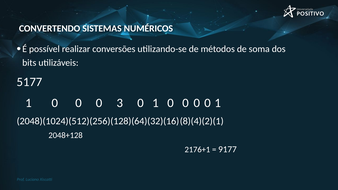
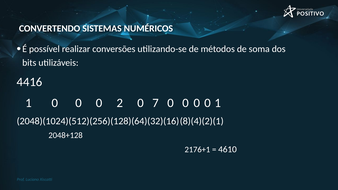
5177: 5177 -> 4416 (30, 82)
3: 3 -> 2 (120, 103)
1: 1 -> 7 (156, 103)
9177: 9177 -> 4610 (227, 150)
